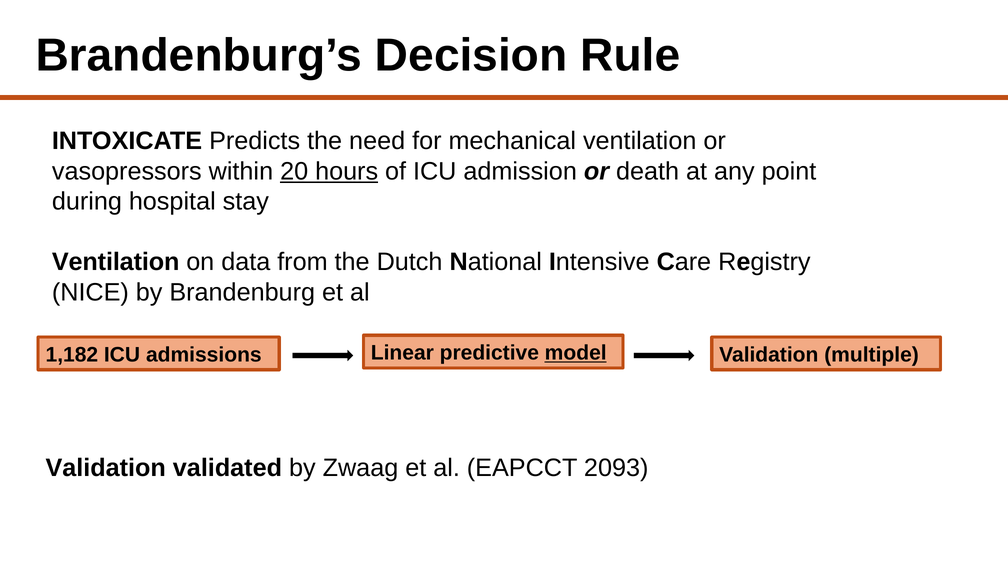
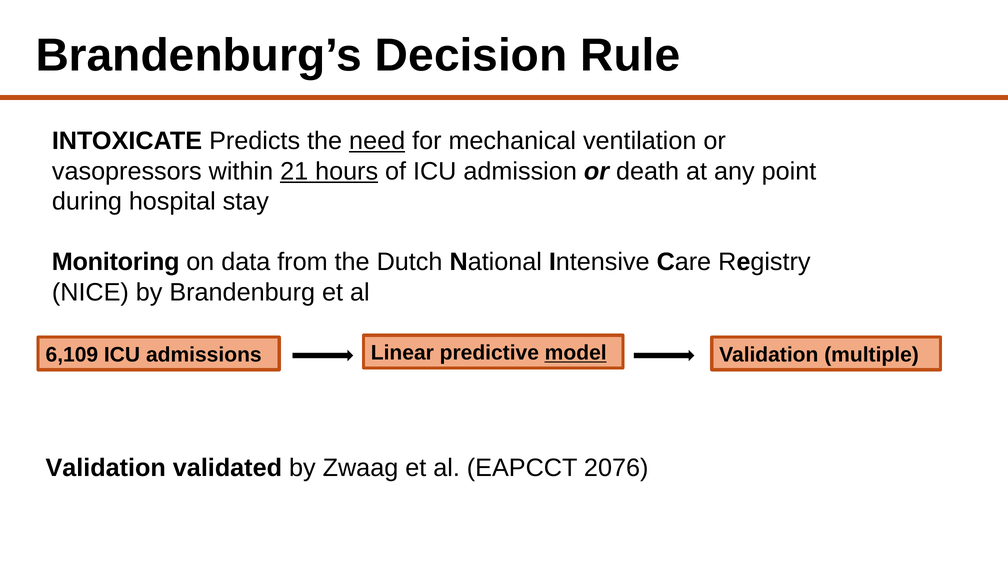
need underline: none -> present (377, 141)
20: 20 -> 21 (294, 171)
Ventilation: Ventilation -> Monitoring (116, 262)
1,182: 1,182 -> 6,109 (72, 355)
2093: 2093 -> 2076 (616, 468)
